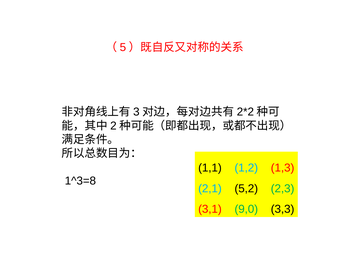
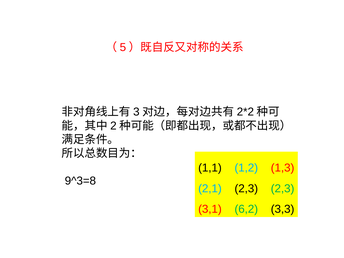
1^3=8: 1^3=8 -> 9^3=8 (80, 181)
2,1 5,2: 5,2 -> 2,3 (246, 189)
9,0: 9,0 -> 6,2 (246, 209)
